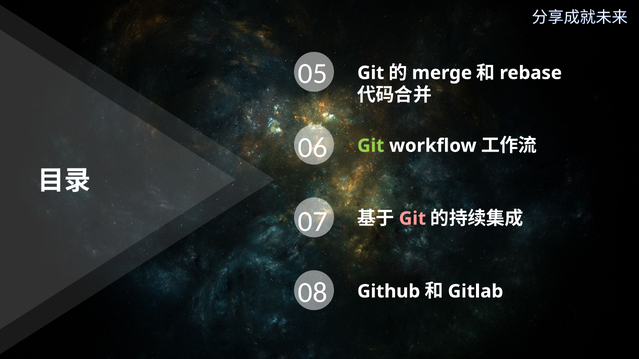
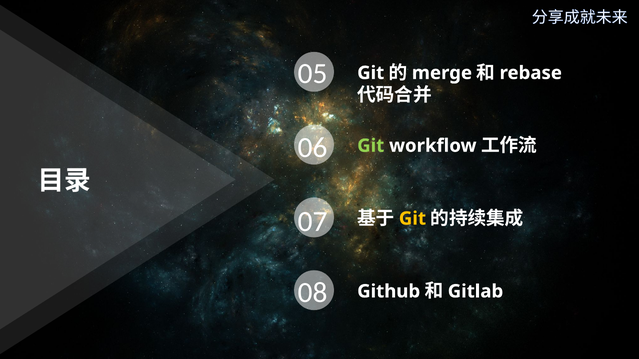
Git colour: pink -> yellow (412, 219)
